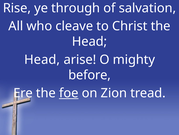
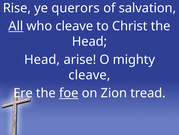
through: through -> querors (76, 8)
All underline: none -> present (16, 26)
before: before -> cleave (89, 75)
